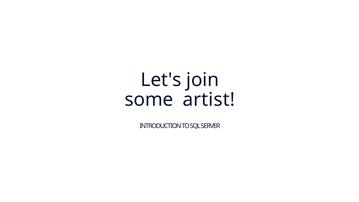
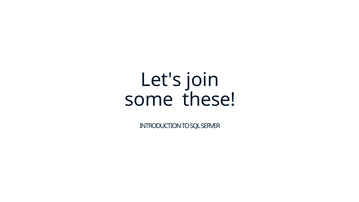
artist: artist -> these (209, 100)
